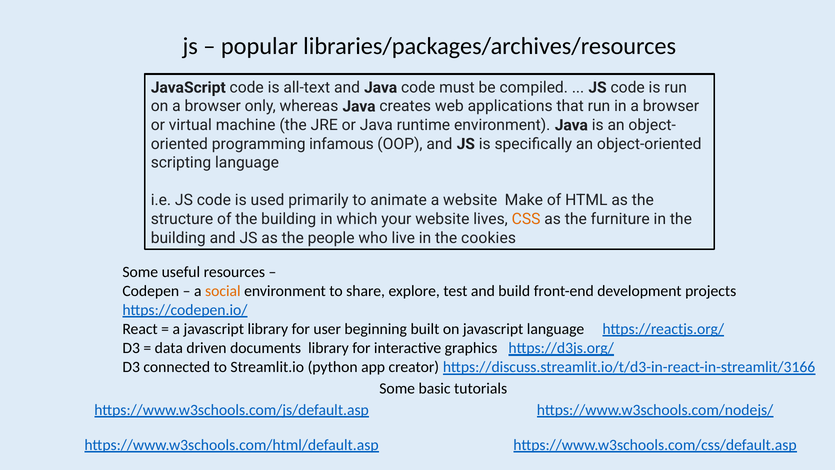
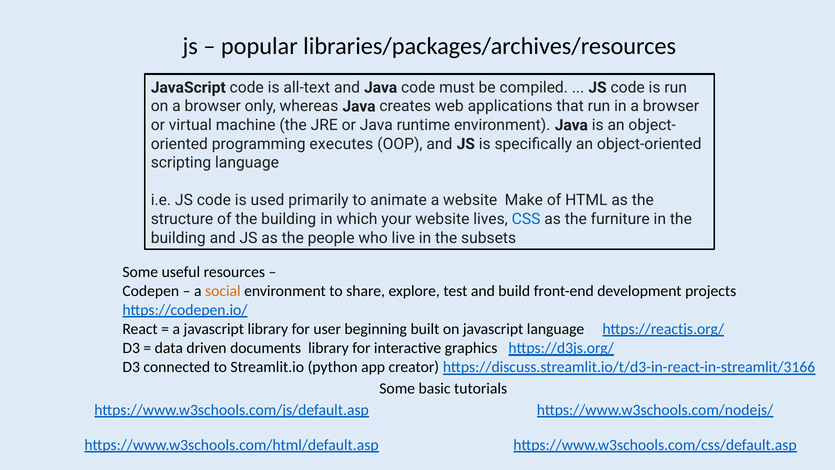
infamous: infamous -> executes (341, 144)
CSS colour: orange -> blue (526, 219)
cookies: cookies -> subsets (489, 238)
